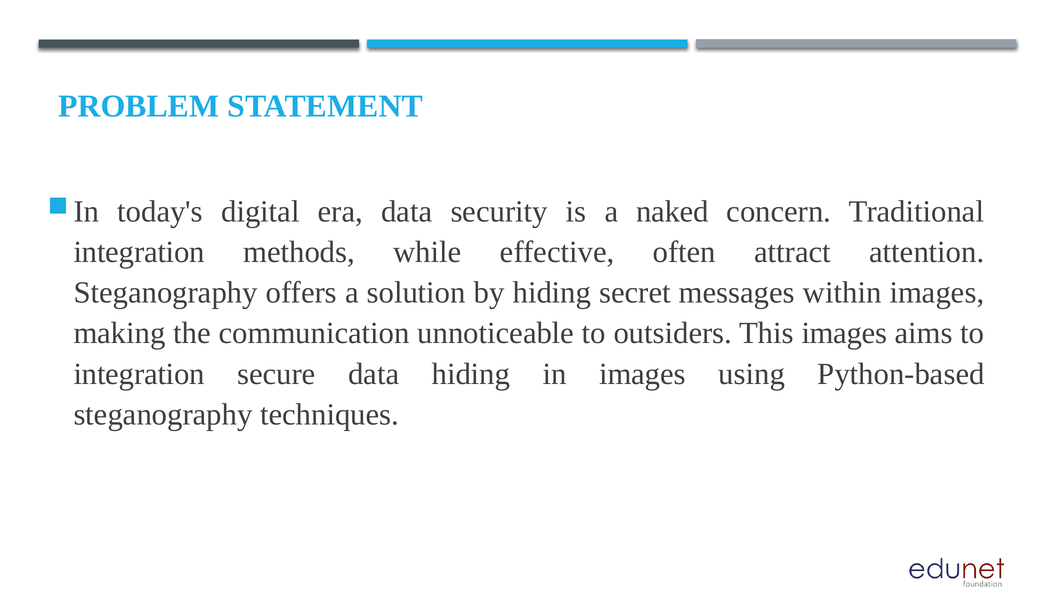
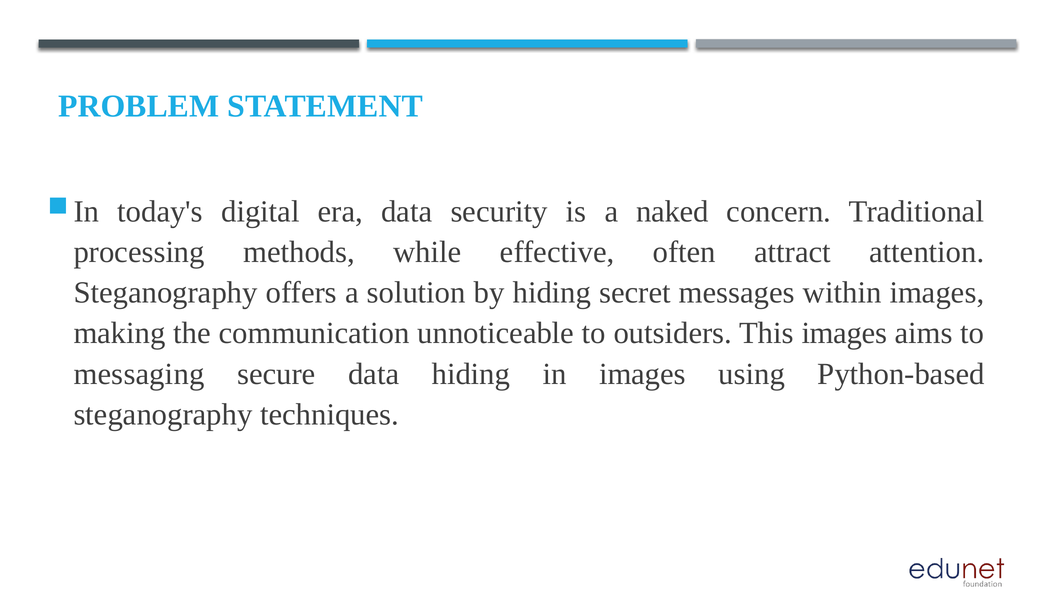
integration: integration -> processing (139, 252)
integration: integration -> messaging (139, 374)
